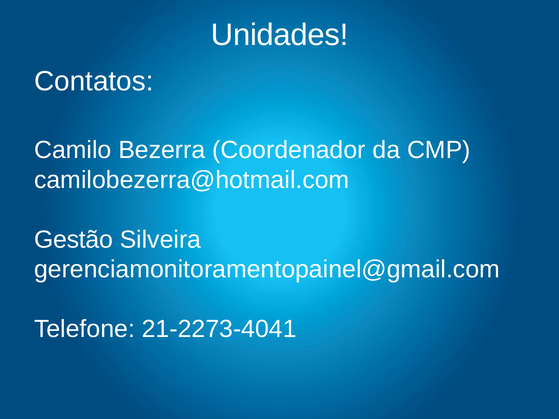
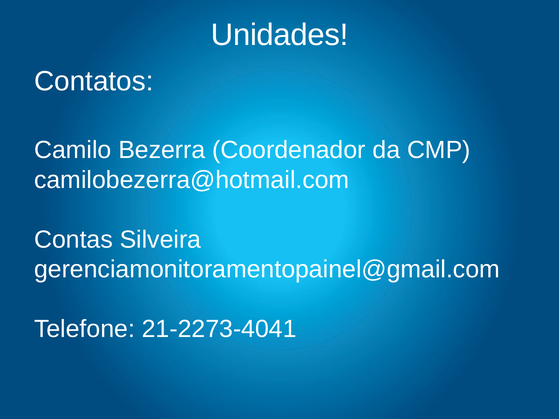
Gestão: Gestão -> Contas (73, 240)
